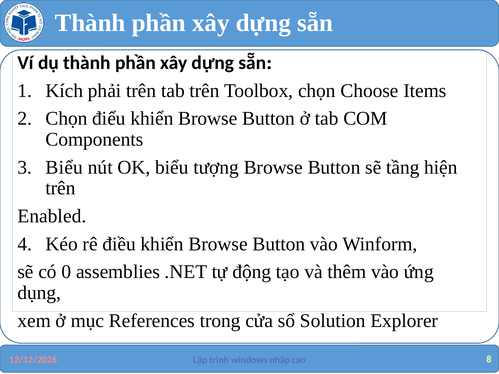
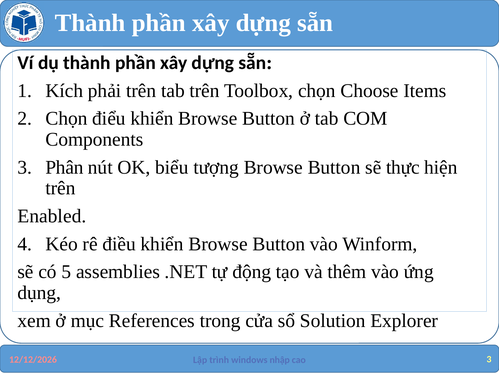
Biểu: Biểu -> Phân (64, 167)
tầng: tầng -> thực (403, 167)
0: 0 -> 5 (66, 272)
8: 8 -> 3 (489, 359)
